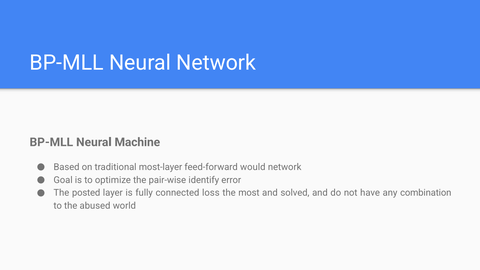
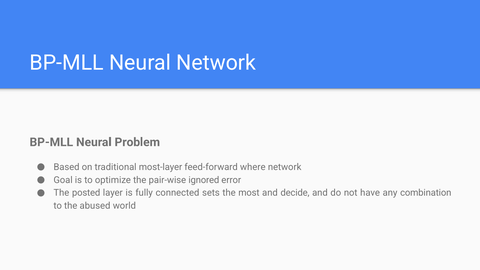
Machine: Machine -> Problem (137, 142)
would: would -> where (253, 167)
identify: identify -> ignored (204, 180)
loss: loss -> sets (211, 193)
solved: solved -> decide (295, 193)
